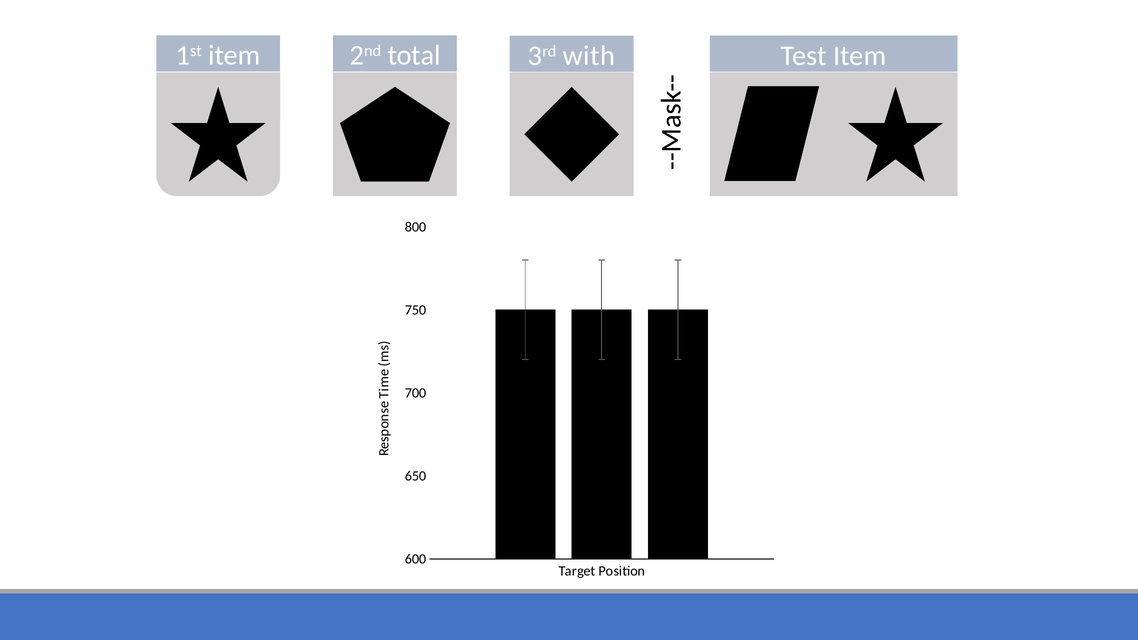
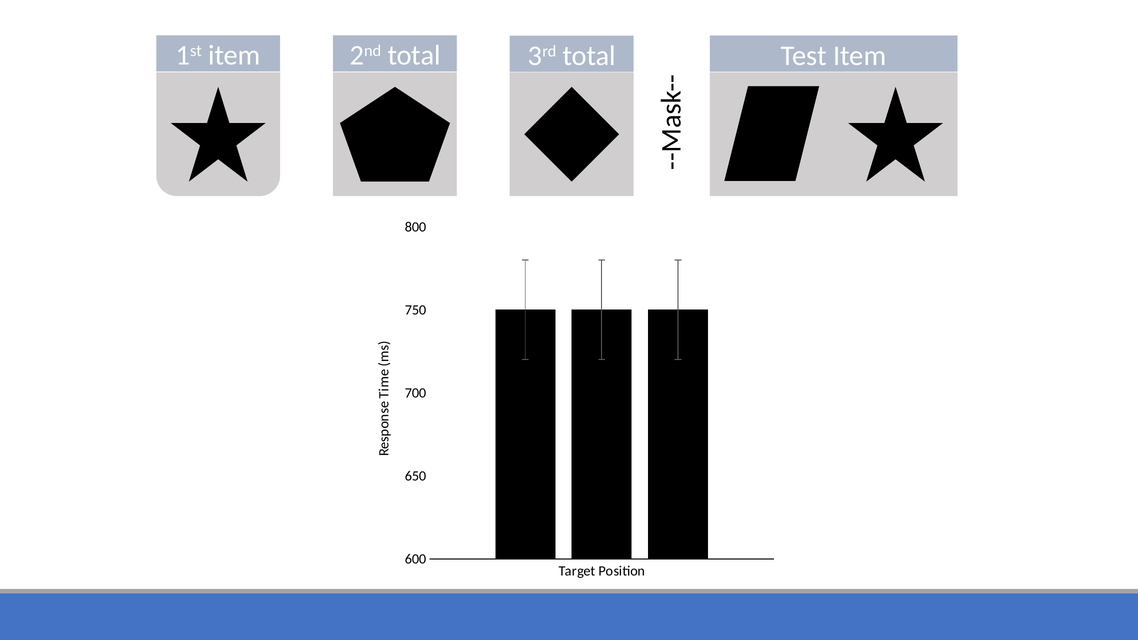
3rd with: with -> total (589, 56)
